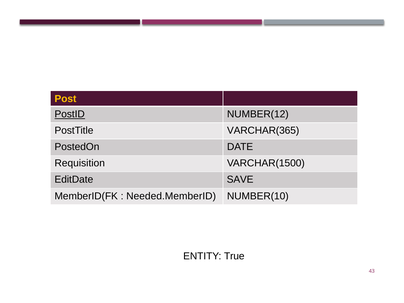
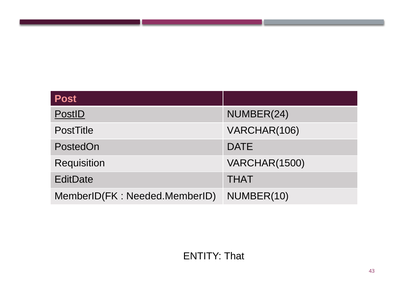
Post colour: yellow -> pink (65, 99)
NUMBER(12: NUMBER(12 -> NUMBER(24 (258, 114)
VARCHAR(365: VARCHAR(365 -> VARCHAR(106 (263, 130)
EditDate SAVE: SAVE -> THAT (240, 180)
ENTITY True: True -> That (234, 256)
